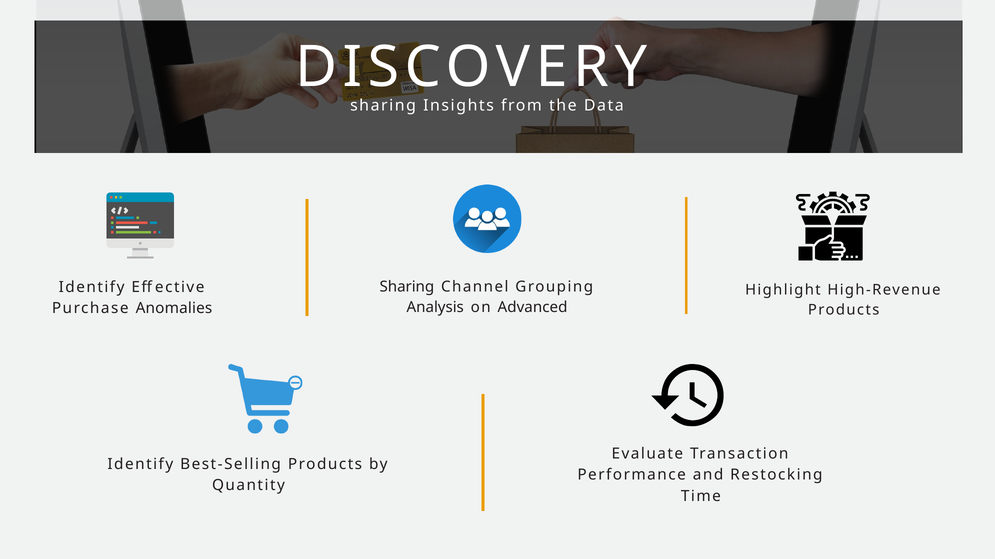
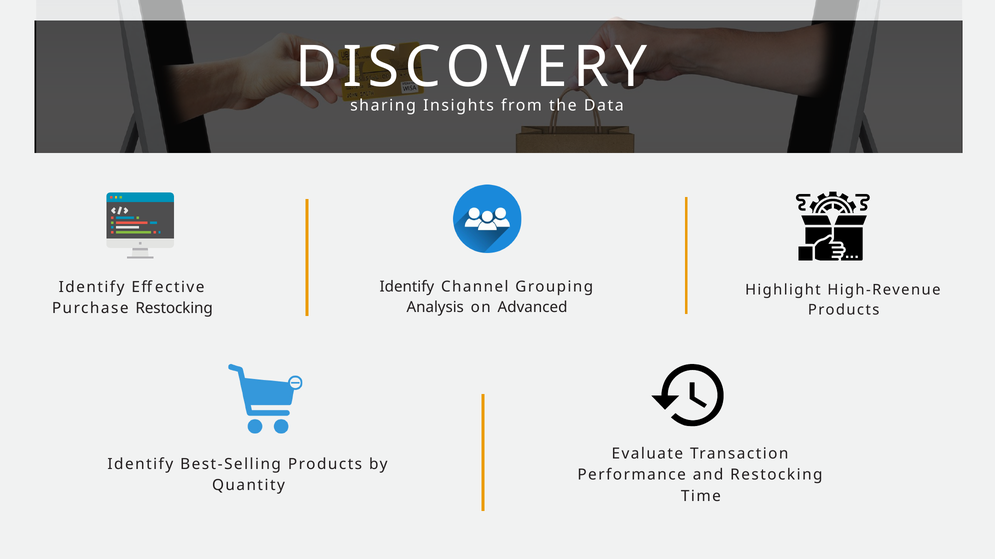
Sharing: Sharing -> Identify (407, 287)
Purchase Anomalies: Anomalies -> Restocking (174, 309)
